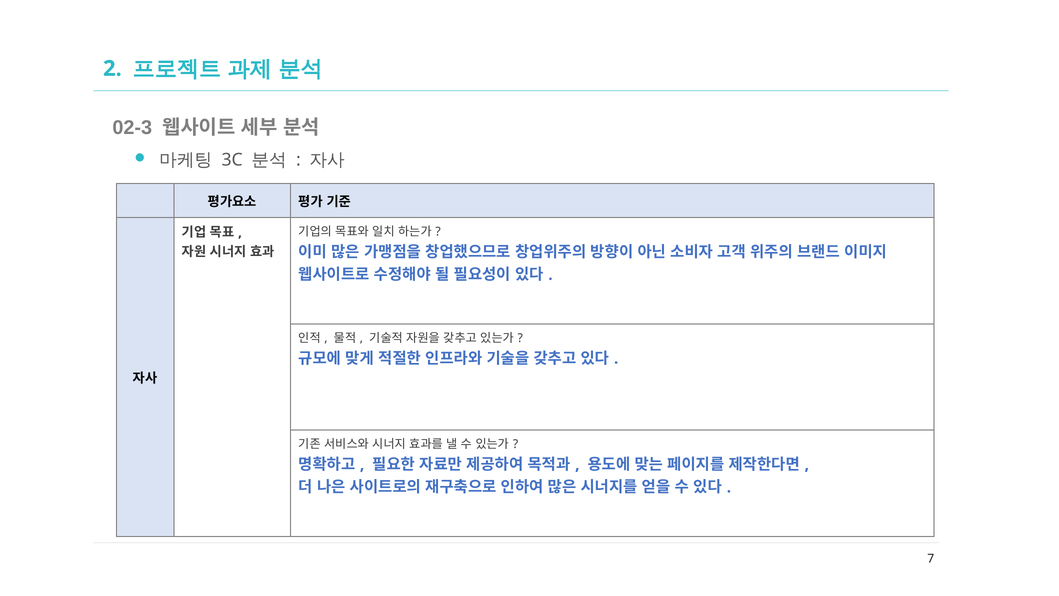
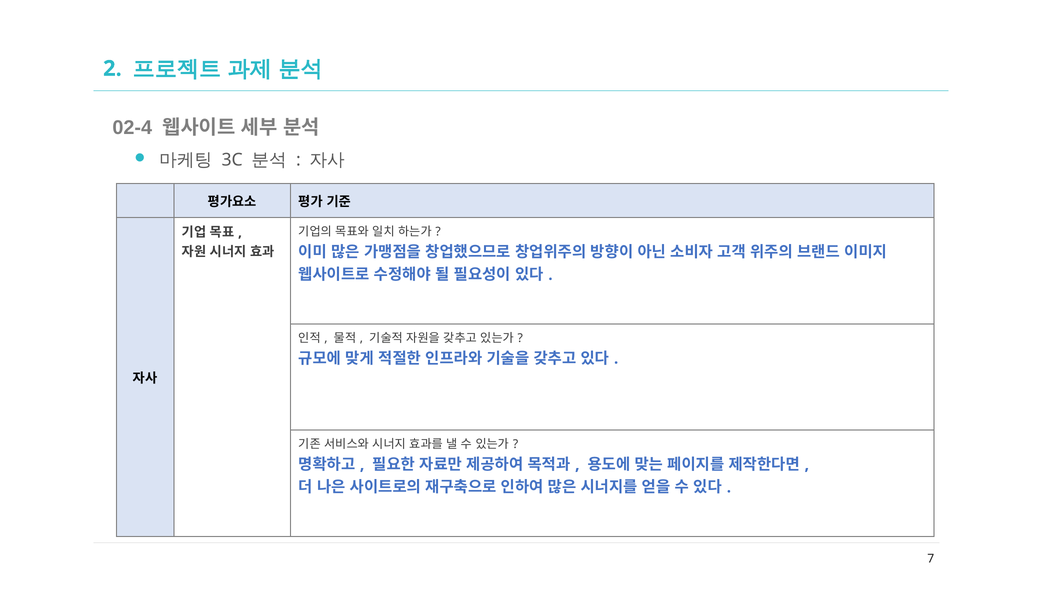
02-3: 02-3 -> 02-4 (132, 128)
